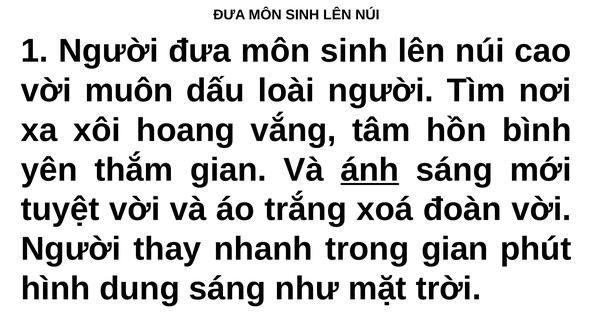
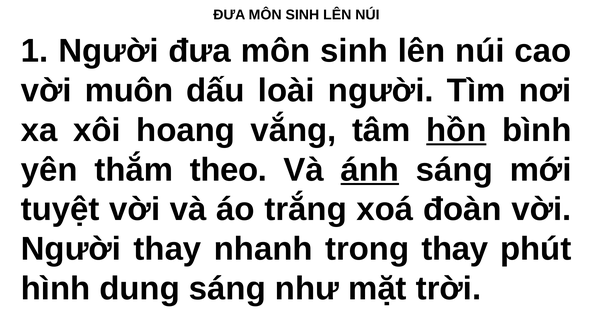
hồn underline: none -> present (456, 130)
thắm gian: gian -> theo (228, 170)
trong gian: gian -> thay (455, 249)
